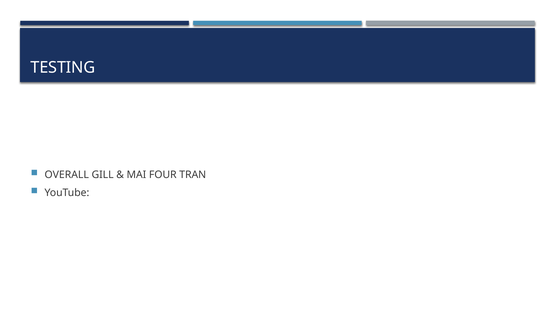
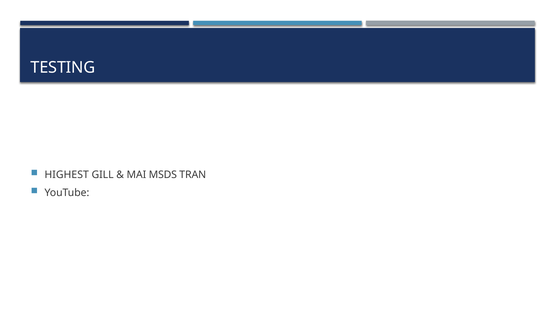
OVERALL: OVERALL -> HIGHEST (67, 175)
FOUR: FOUR -> MSDS (163, 175)
